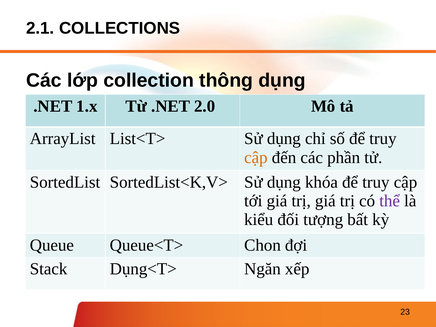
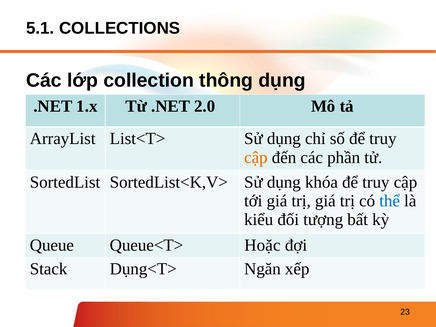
2.1: 2.1 -> 5.1 (40, 28)
thể colour: purple -> blue (390, 201)
Chon: Chon -> Hoặc (262, 245)
